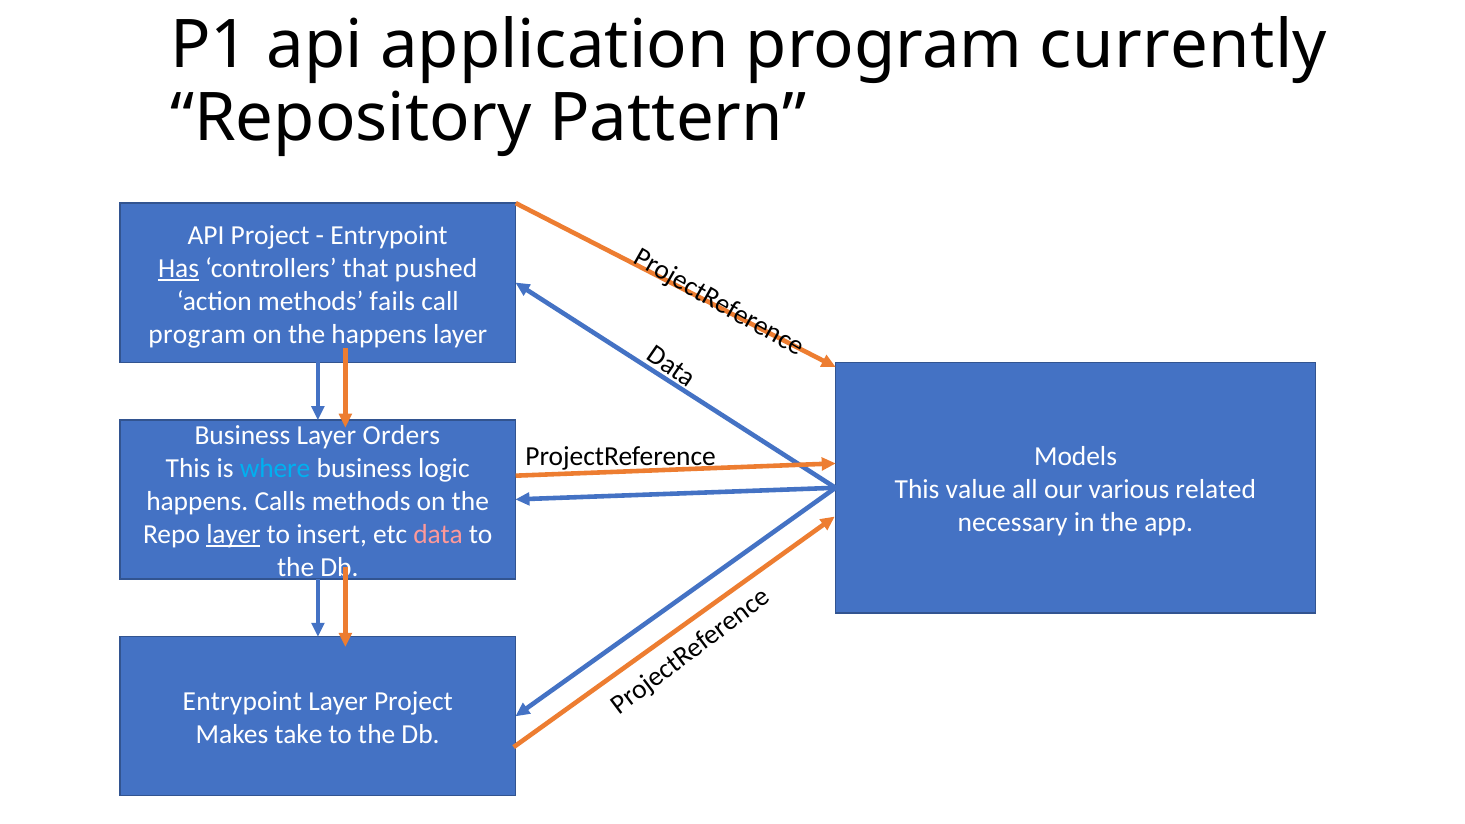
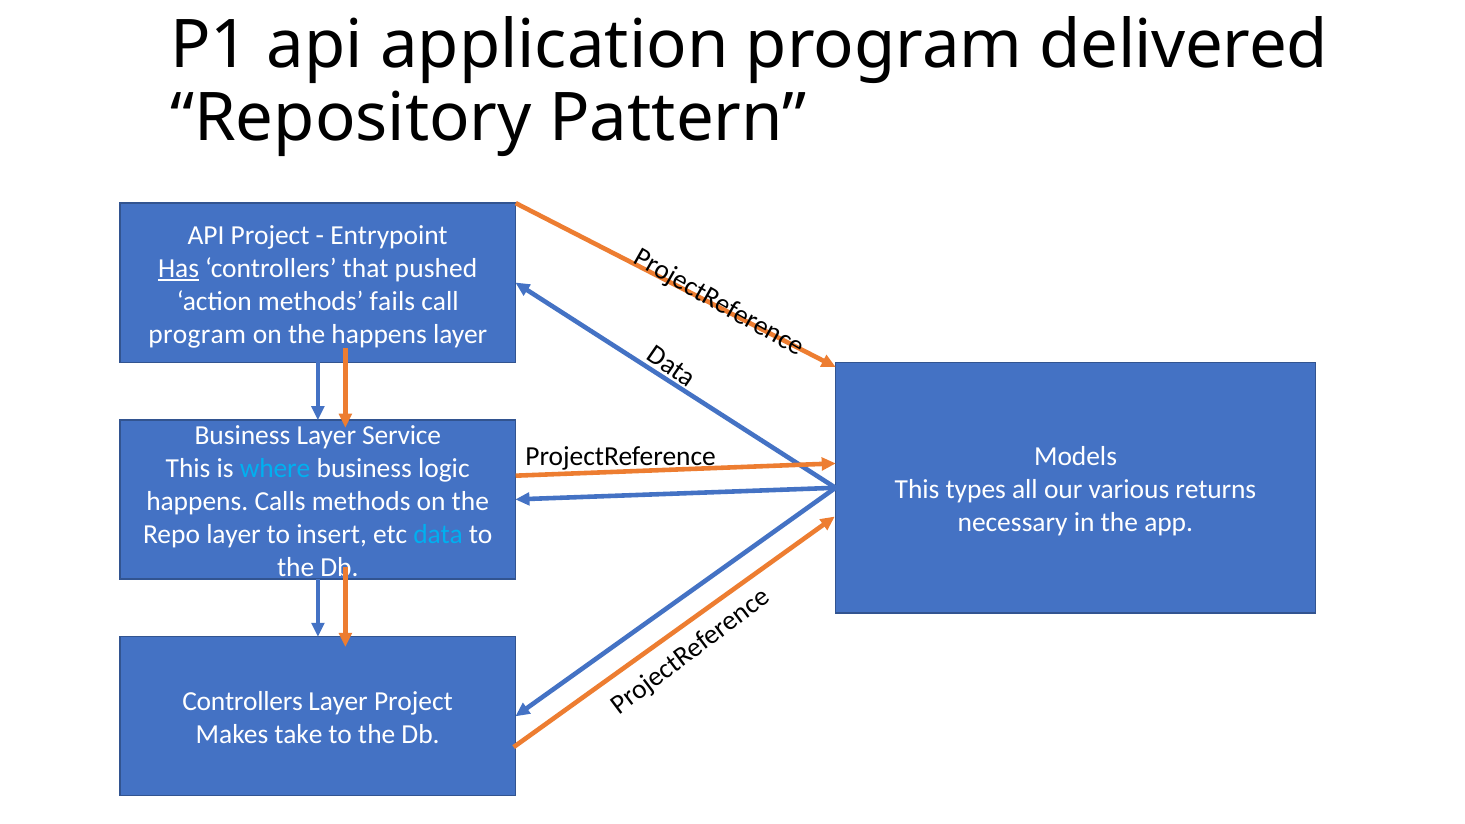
currently: currently -> delivered (1184, 46)
Orders: Orders -> Service (402, 435)
value: value -> types (976, 490)
related: related -> returns (1216, 490)
layer underline: present -> none (233, 534)
data colour: pink -> light blue (438, 534)
Entrypoint: Entrypoint -> Controllers (243, 702)
